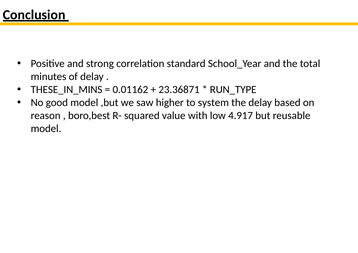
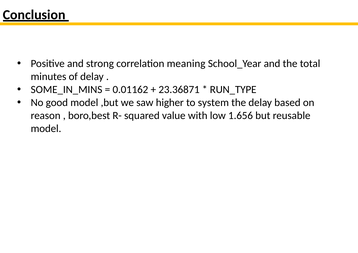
standard: standard -> meaning (186, 64)
THESE_IN_MINS: THESE_IN_MINS -> SOME_IN_MINS (67, 90)
4.917: 4.917 -> 1.656 (241, 116)
